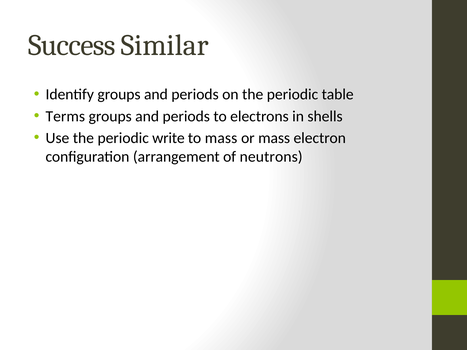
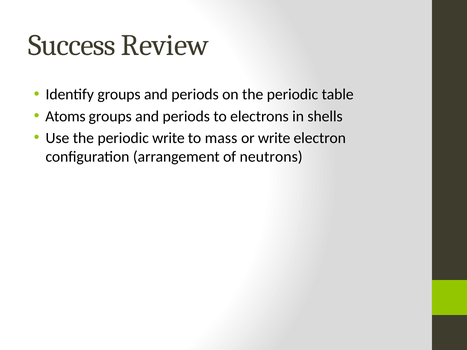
Similar: Similar -> Review (165, 45)
Terms: Terms -> Atoms (65, 116)
or mass: mass -> write (274, 138)
